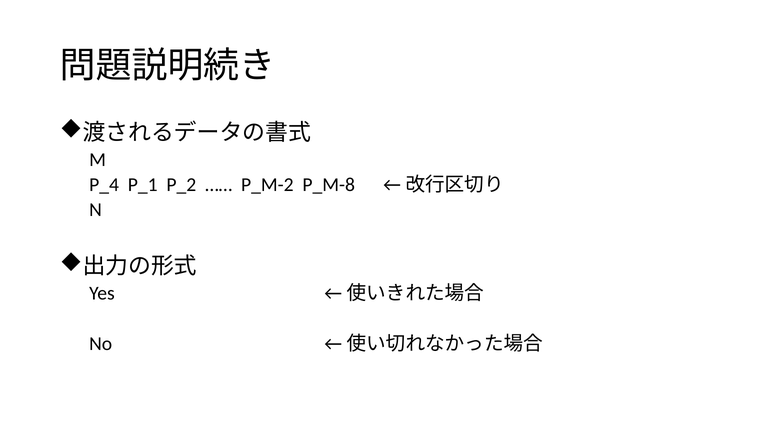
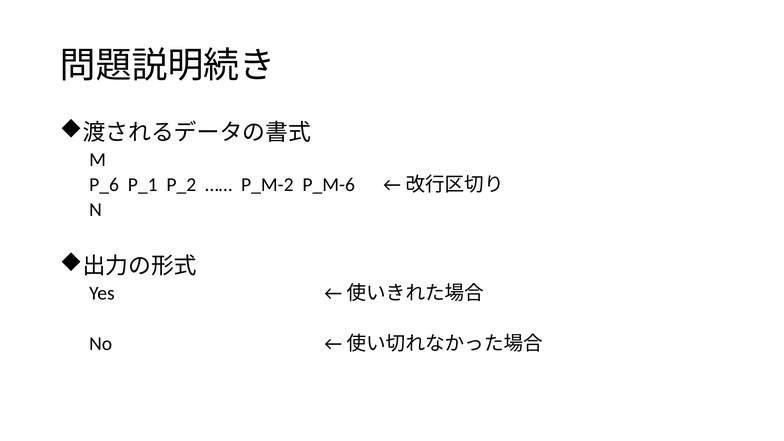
P_4: P_4 -> P_6 (104, 185)
P_M-8: P_M-8 -> P_M-6 (329, 185)
